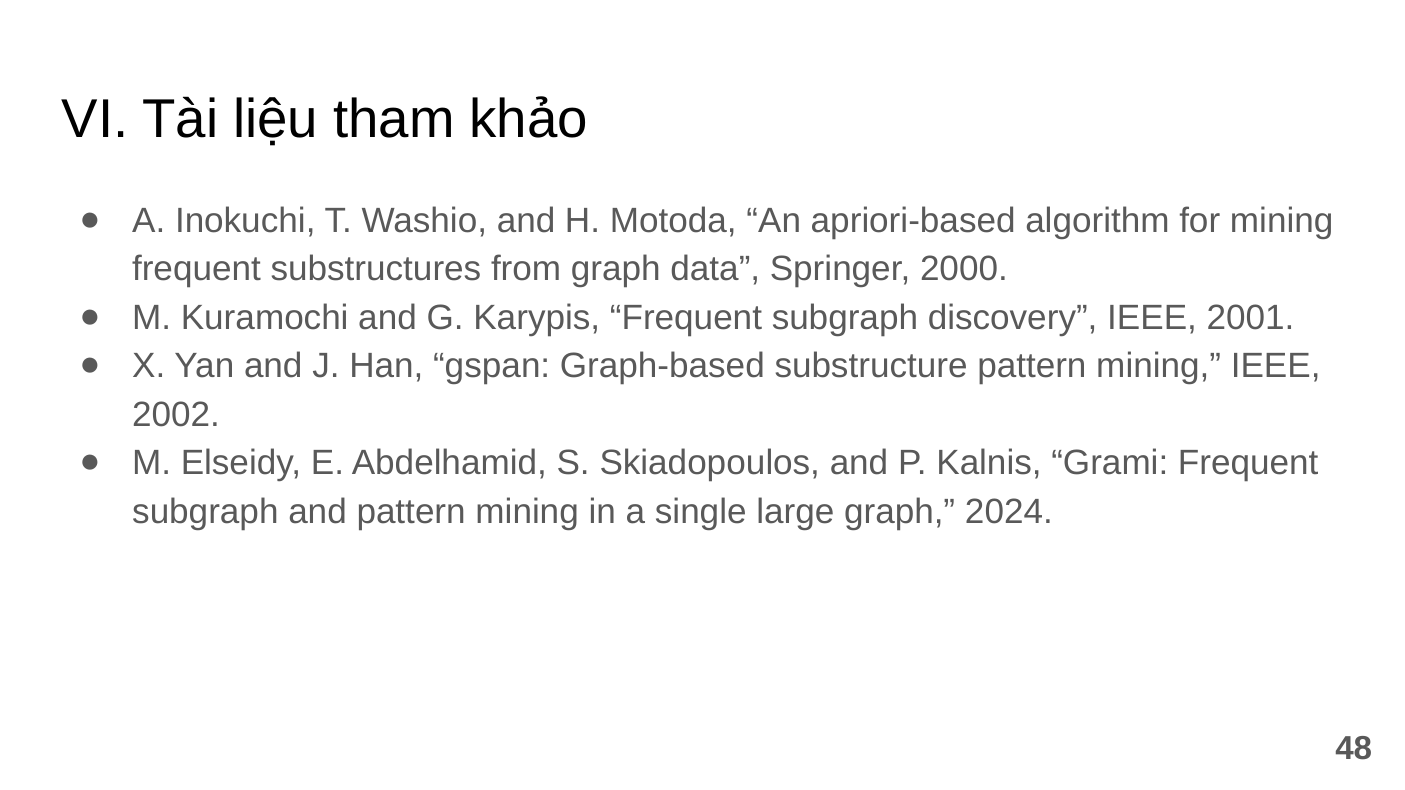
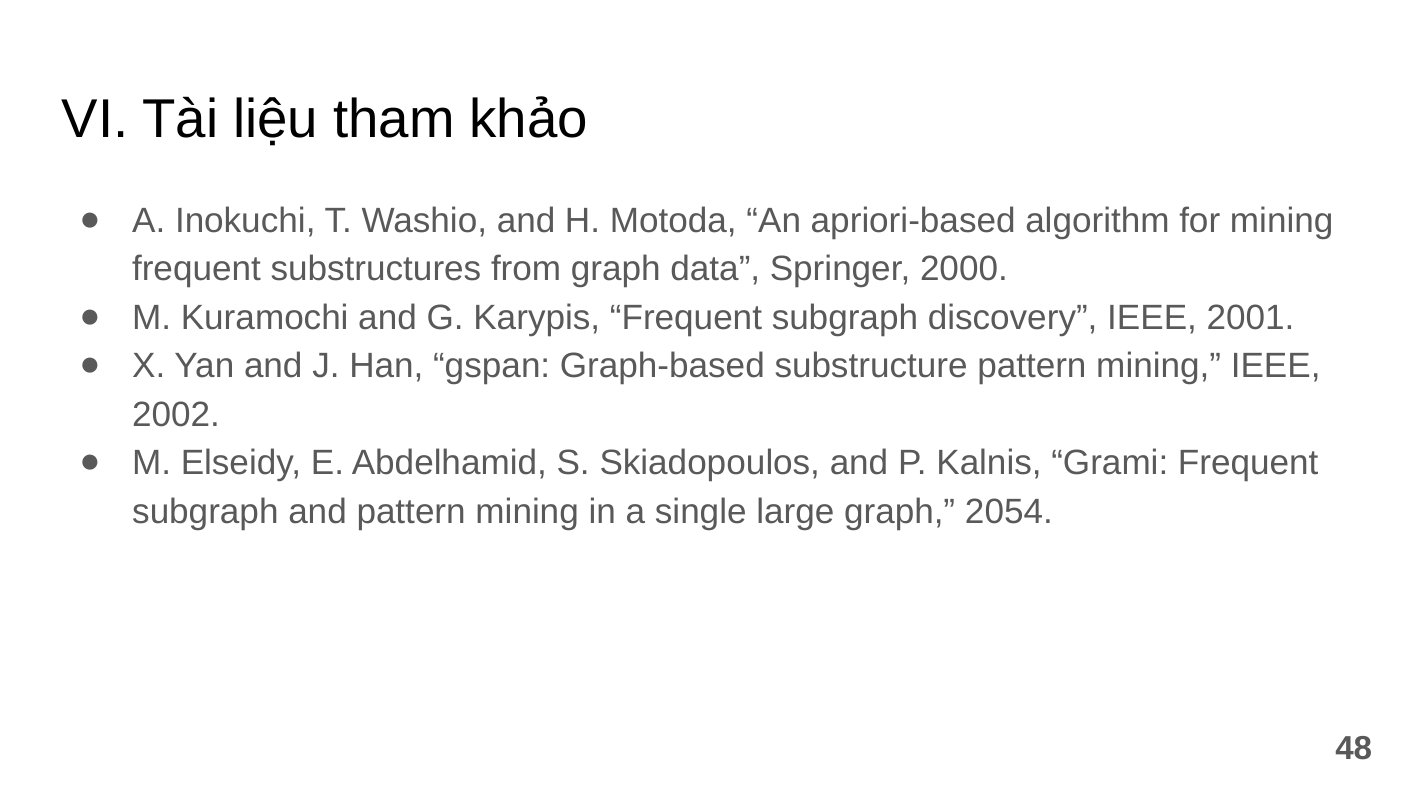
2024: 2024 -> 2054 (1009, 512)
